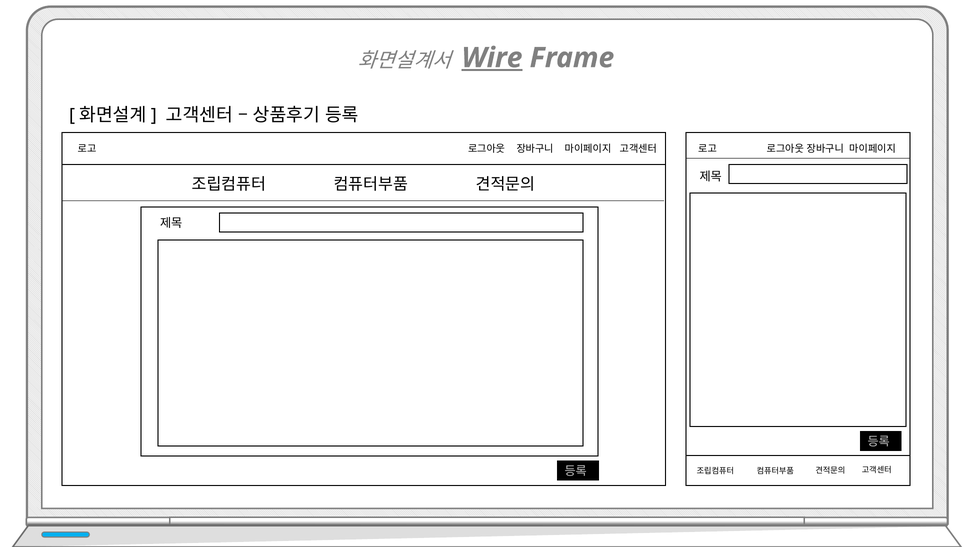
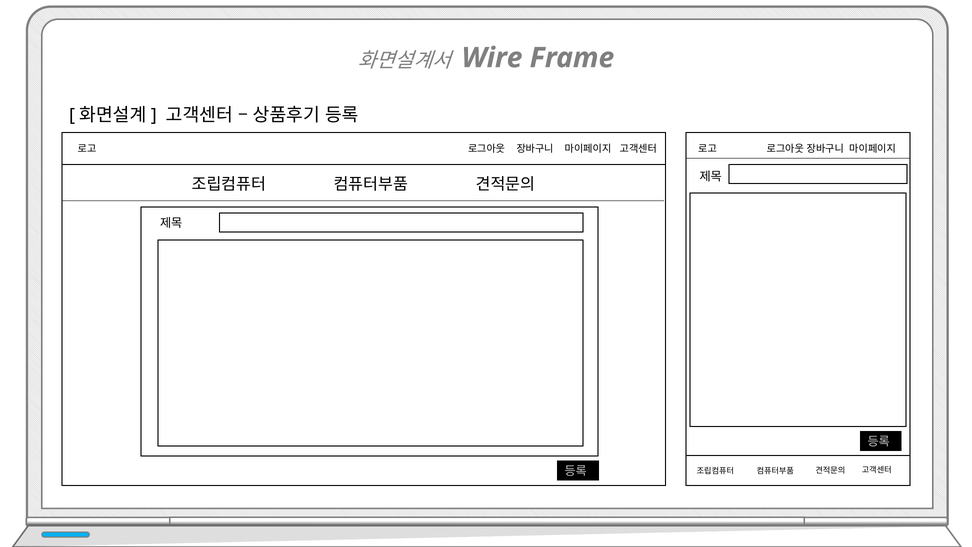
Wire underline: present -> none (492, 58)
